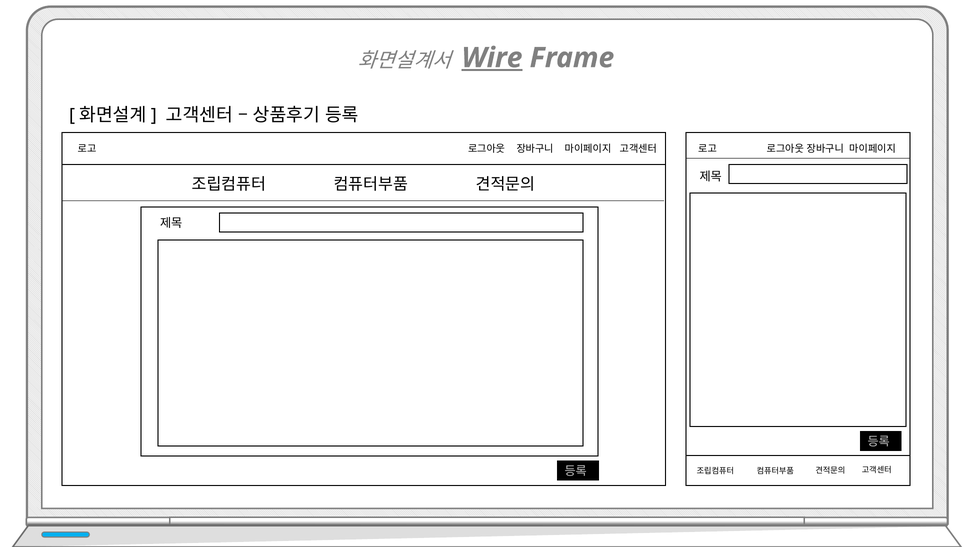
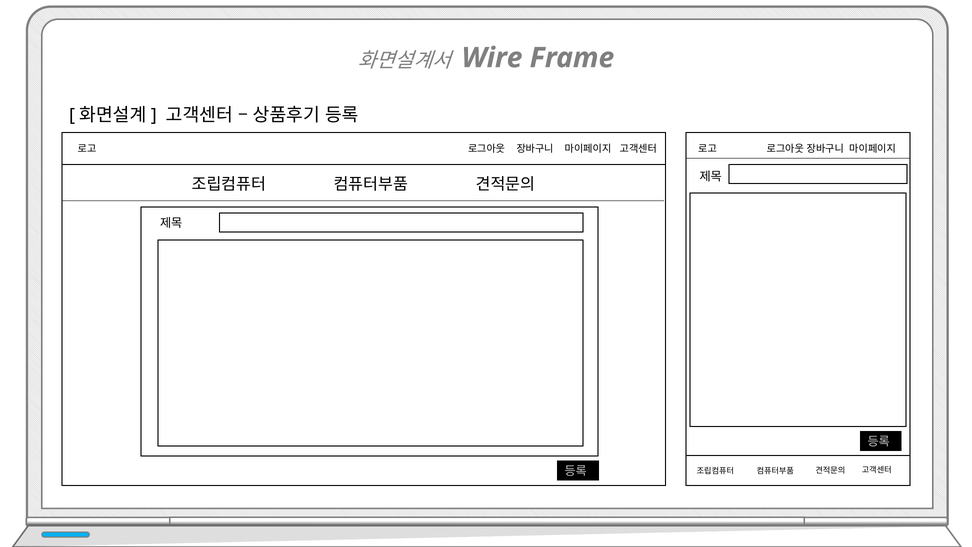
Wire underline: present -> none (492, 58)
